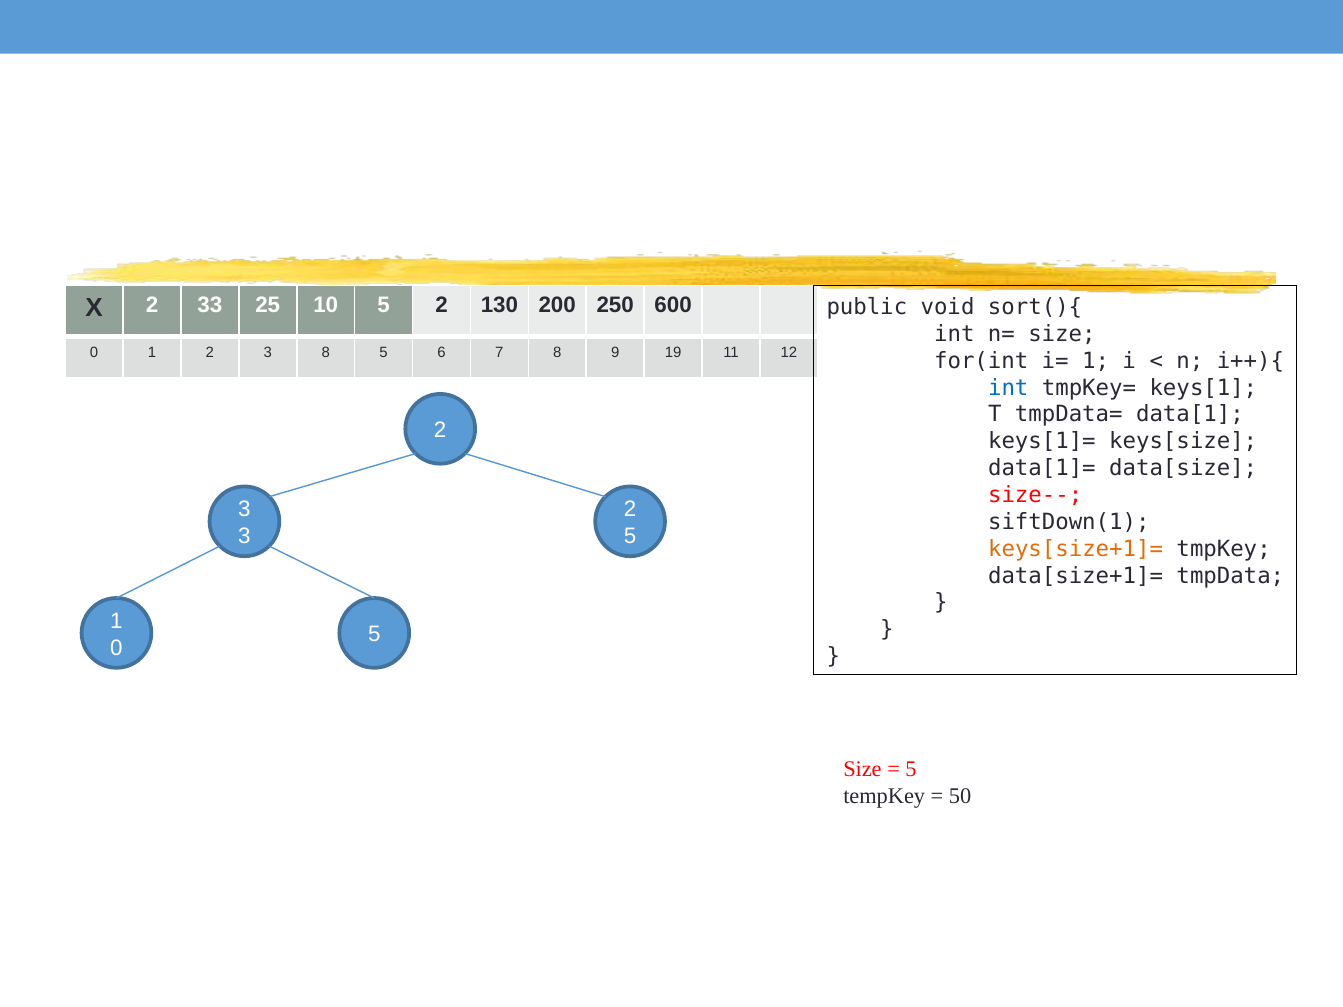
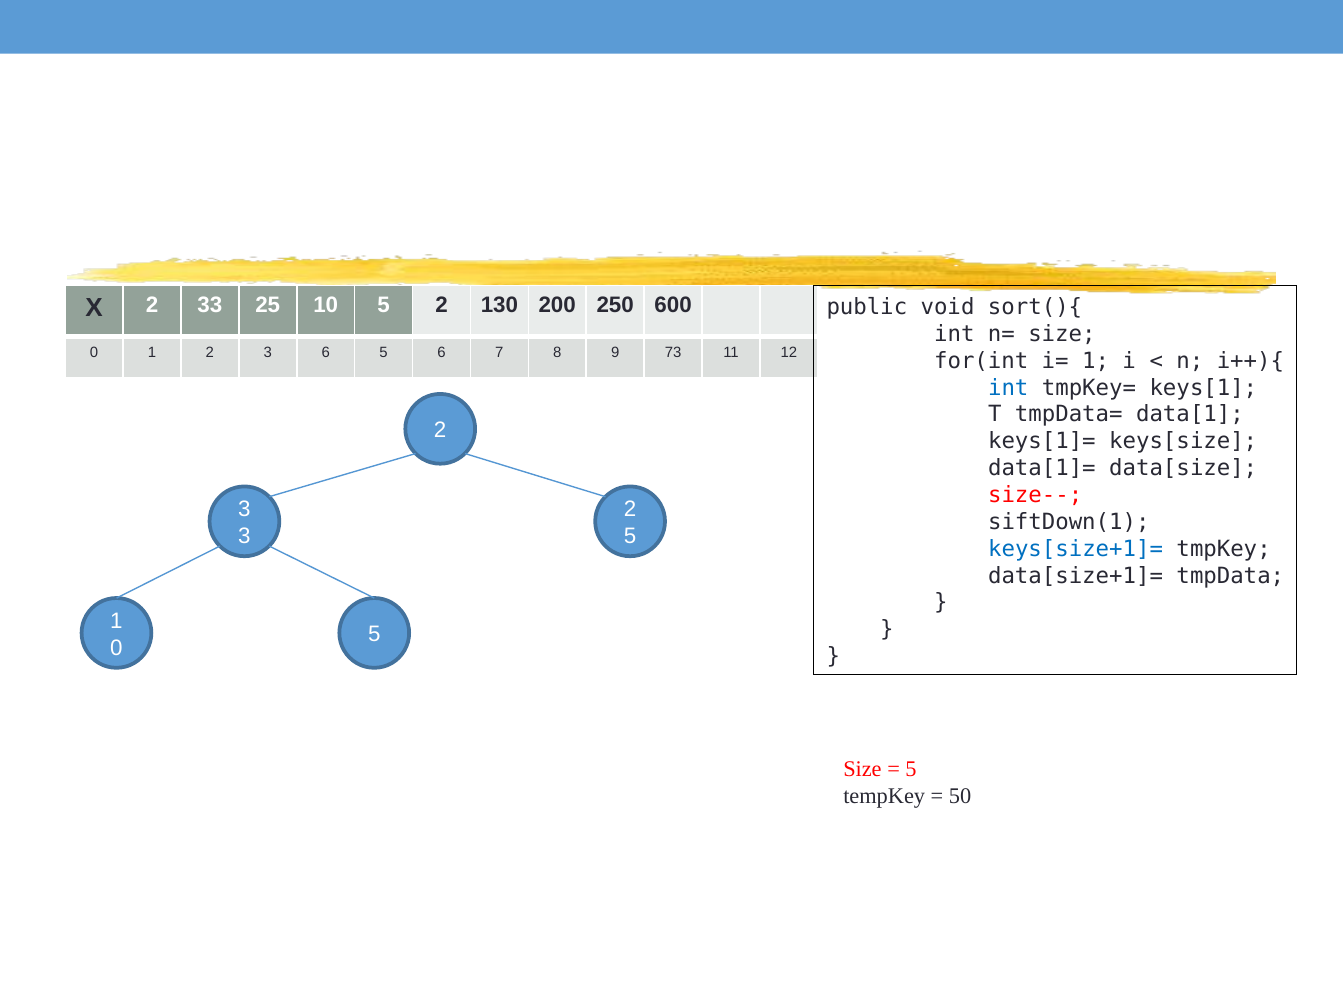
3 8: 8 -> 6 (326, 352)
19: 19 -> 73 (673, 352)
keys[size+1]= colour: orange -> blue (1076, 549)
